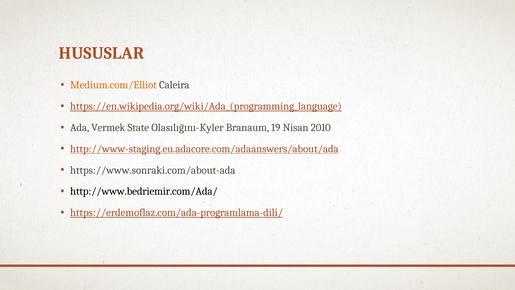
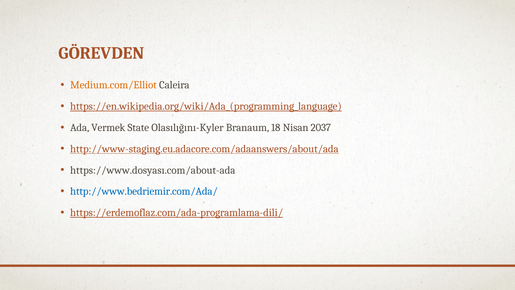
HUSUSLAR: HUSUSLAR -> GÖREVDEN (101, 53)
19: 19 -> 18 (276, 127)
2010: 2010 -> 2037 (321, 127)
https://www.sonraki.com/about-ada: https://www.sonraki.com/about-ada -> https://www.dosyası.com/about-ada (153, 170)
http://www.bedriemir.com/Ada/ colour: black -> blue (144, 191)
